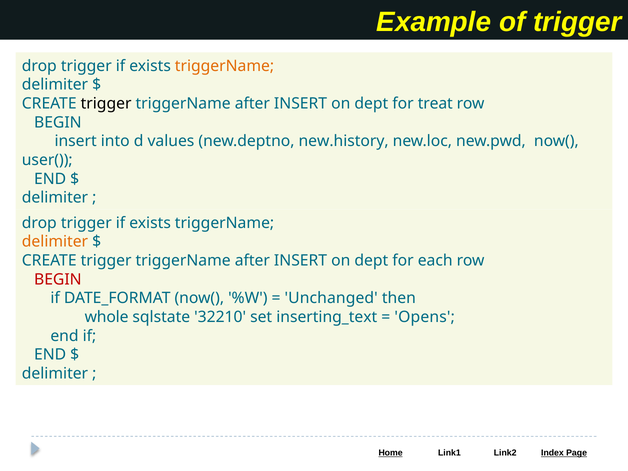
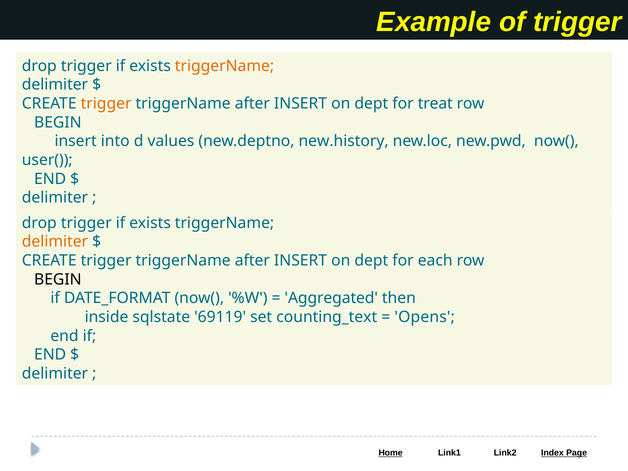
trigger colour: black -> orange (106, 104)
BEGIN colour: red -> black (58, 279)
Unchanged: Unchanged -> Aggregated (331, 298)
whole: whole -> inside (107, 317)
32210: 32210 -> 69119 (220, 317)
inserting_text: inserting_text -> counting_text (327, 317)
